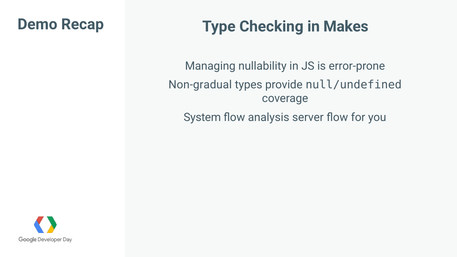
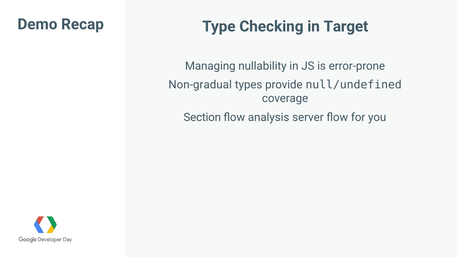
Makes: Makes -> Target (346, 26)
System: System -> Section (202, 117)
